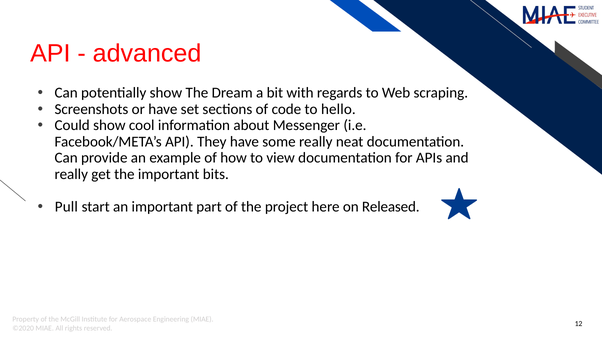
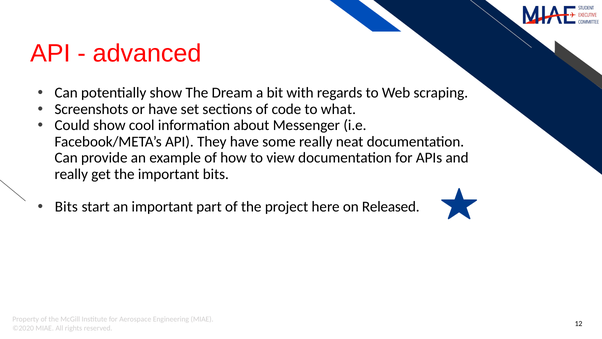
hello: hello -> what (338, 109)
Pull: Pull -> Bits (66, 207)
